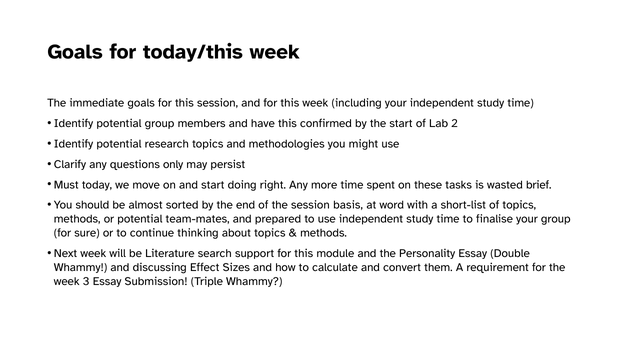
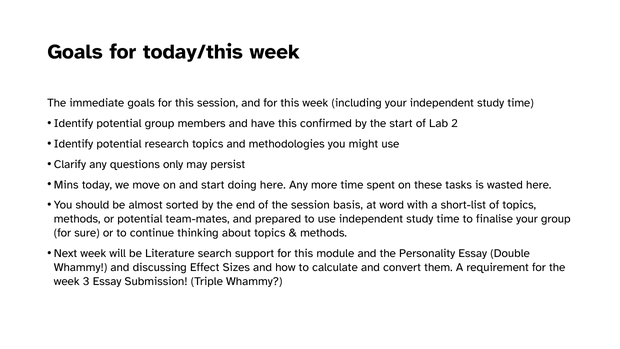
Must: Must -> Mins (66, 185)
doing right: right -> here (273, 185)
wasted brief: brief -> here (539, 185)
